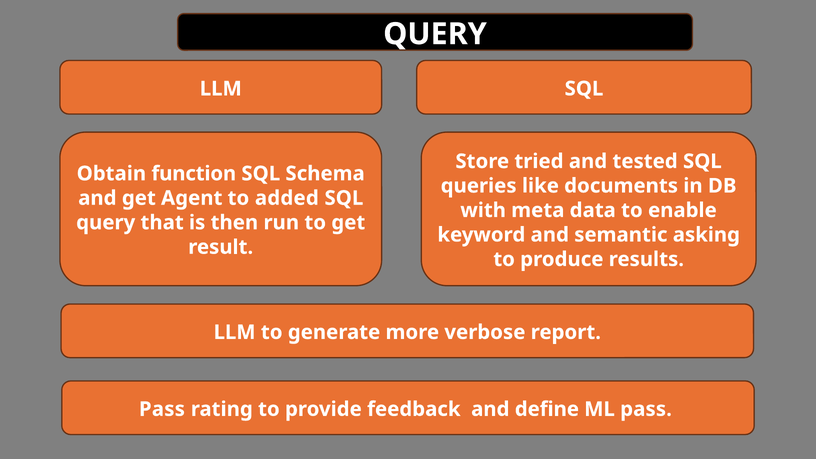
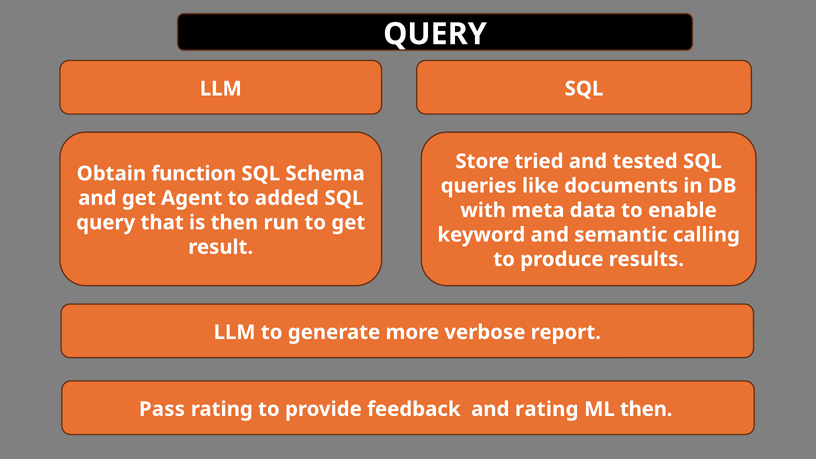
asking: asking -> calling (706, 235)
and define: define -> rating (547, 409)
ML pass: pass -> then (646, 409)
